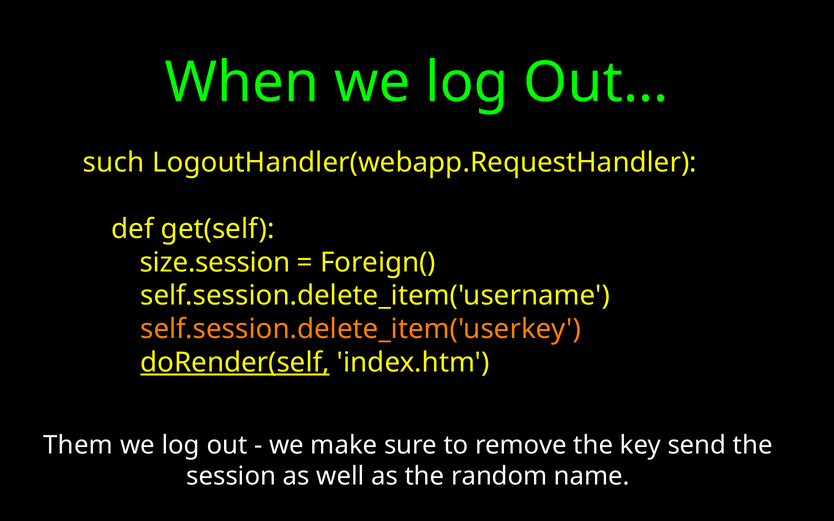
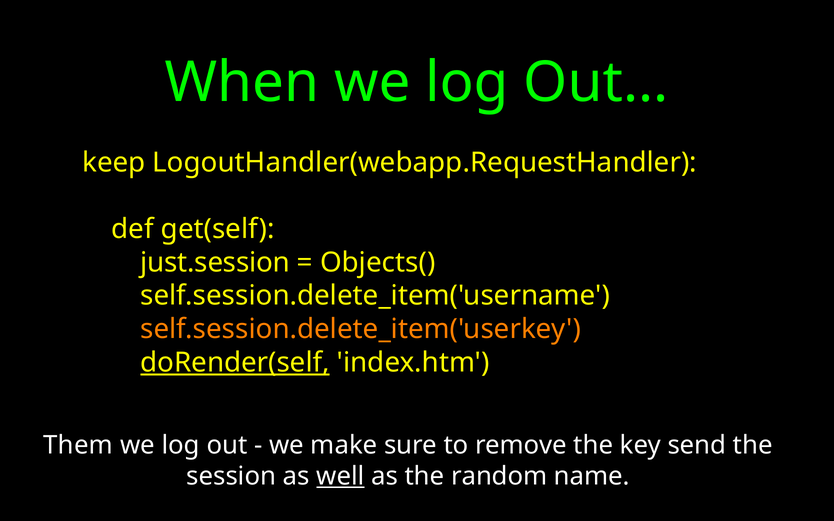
such: such -> keep (114, 162)
size.session: size.session -> just.session (215, 263)
Foreign(: Foreign( -> Objects( (378, 263)
well underline: none -> present (340, 476)
